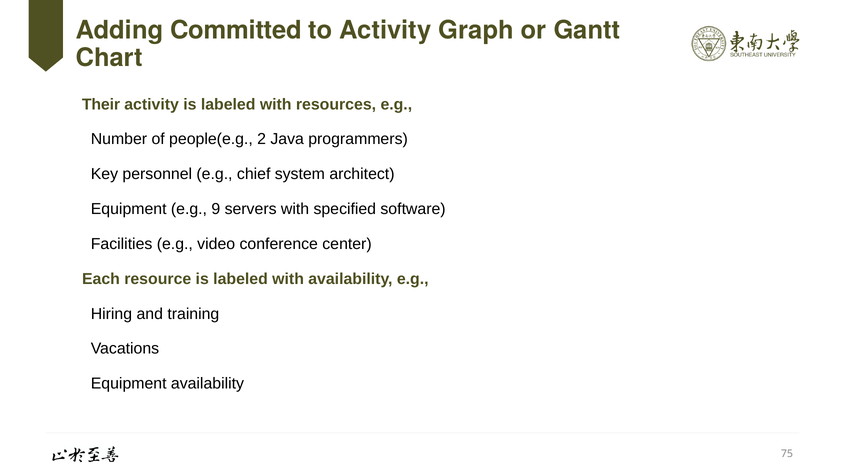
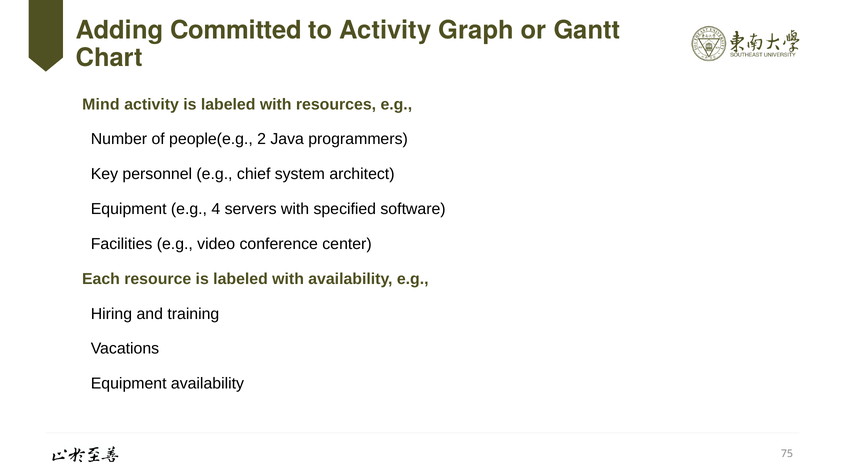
Their: Their -> Mind (101, 104)
9: 9 -> 4 (216, 209)
